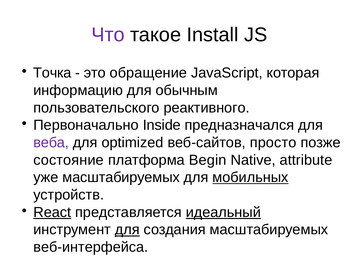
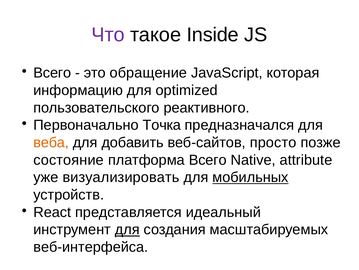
Install: Install -> Inside (213, 35)
Точка: Точка -> Всего (52, 73)
обычным: обычным -> optimized (187, 90)
Inside: Inside -> Точка (162, 125)
веба colour: purple -> orange (51, 142)
optimized: optimized -> добавить (133, 142)
платформа Begin: Begin -> Всего (208, 160)
уже масштабируемых: масштабируемых -> визуализировать (121, 177)
React underline: present -> none (52, 212)
идеальный underline: present -> none (223, 212)
